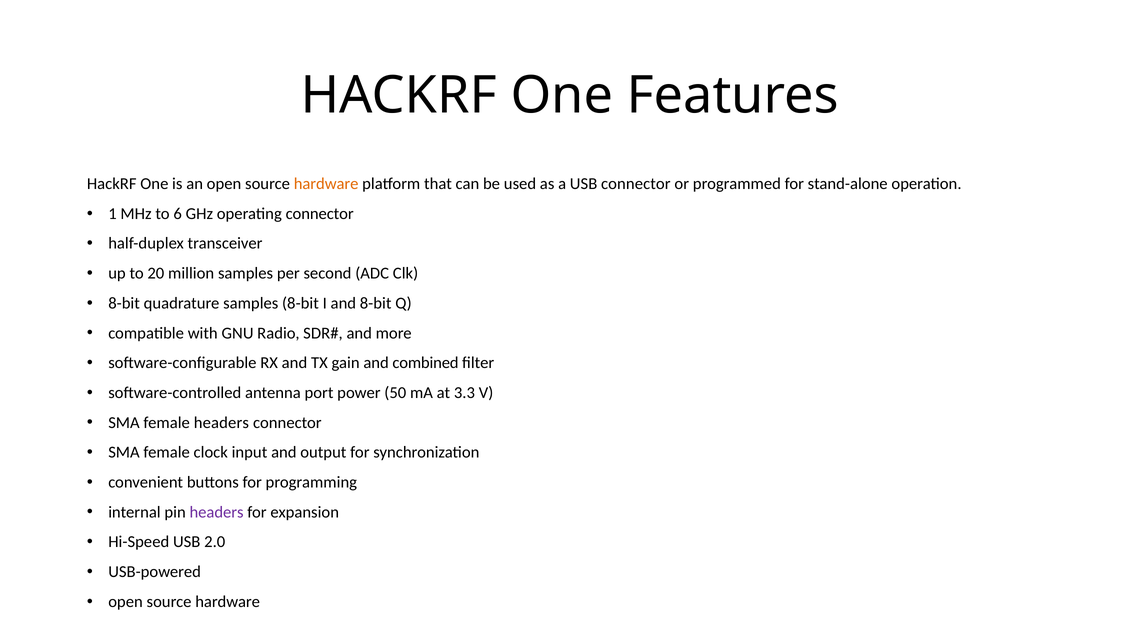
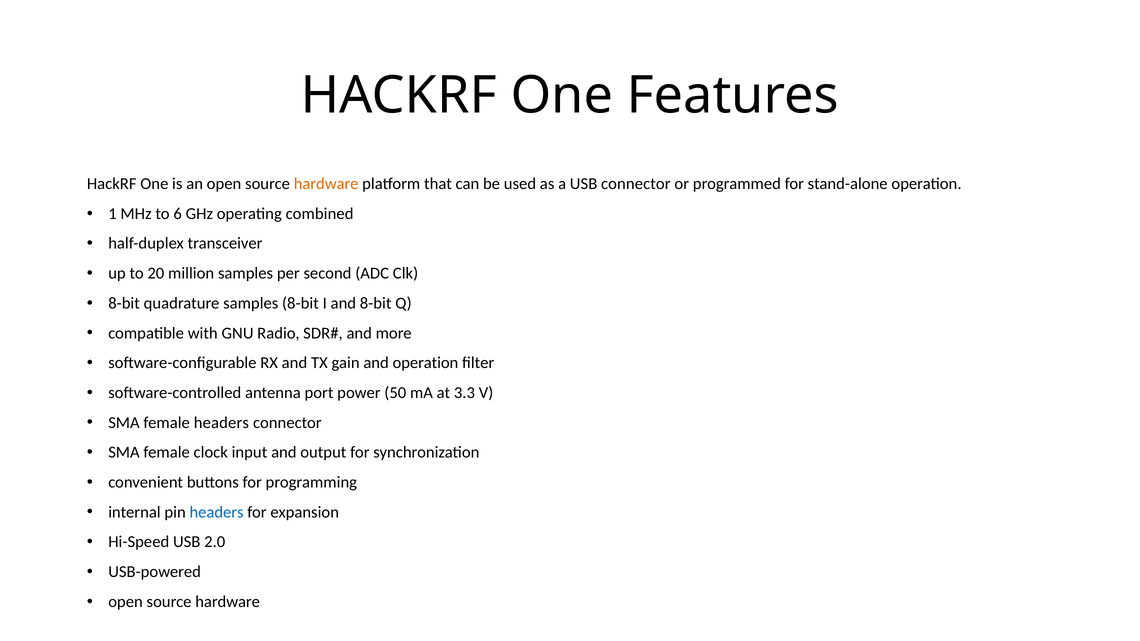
operating connector: connector -> combined (320, 214)
and combined: combined -> operation (425, 363)
headers colour: purple -> blue (217, 512)
